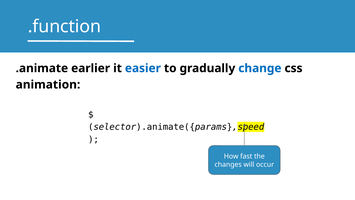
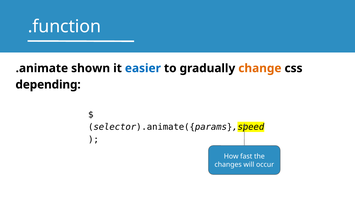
earlier: earlier -> shown (91, 68)
change colour: blue -> orange (260, 68)
animation: animation -> depending (48, 84)
